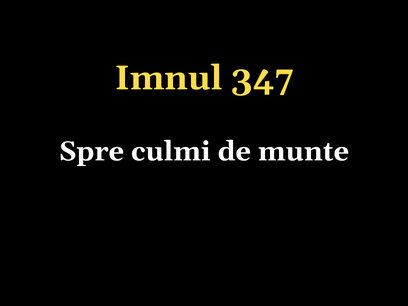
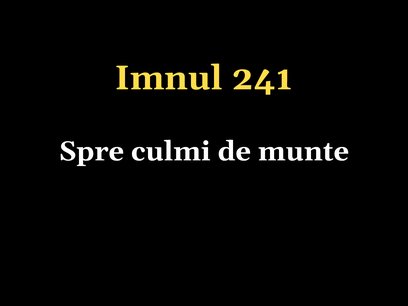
347: 347 -> 241 (262, 78)
